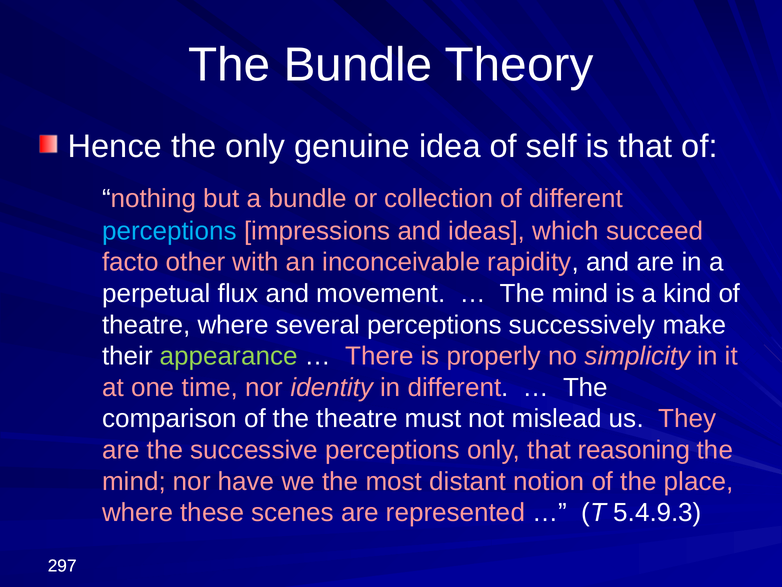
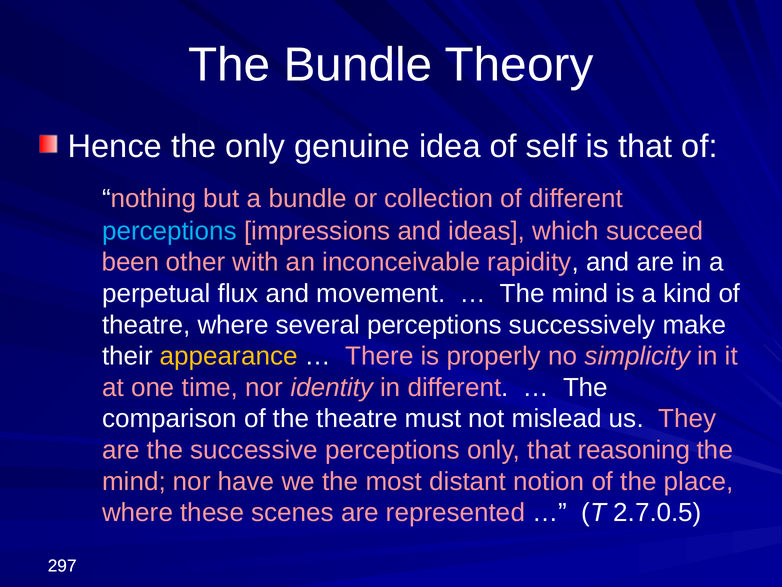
facto: facto -> been (130, 262)
appearance colour: light green -> yellow (229, 356)
5.4.9.3: 5.4.9.3 -> 2.7.0.5 (657, 512)
